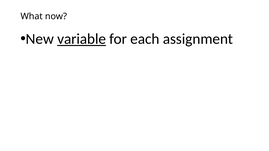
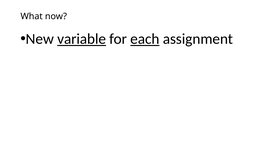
each underline: none -> present (145, 39)
